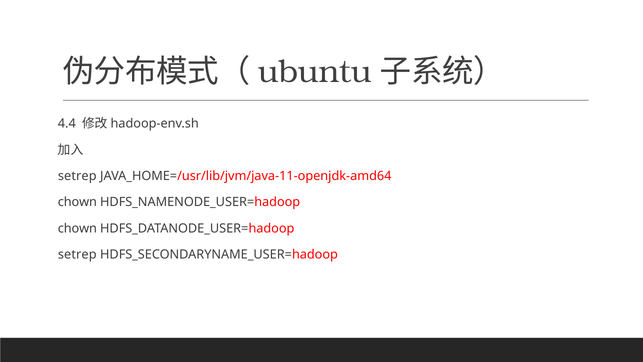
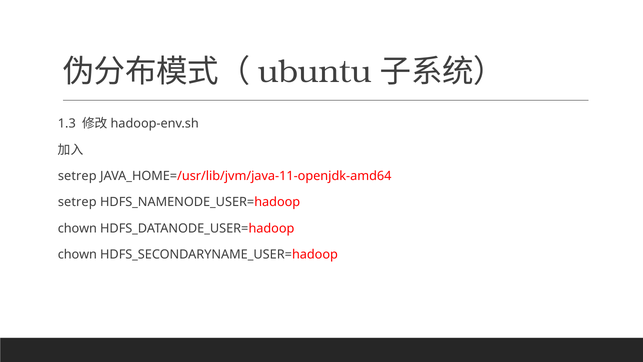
4.4: 4.4 -> 1.3 (67, 124)
chown: chown -> setrep (77, 202)
setrep: setrep -> chown (77, 254)
